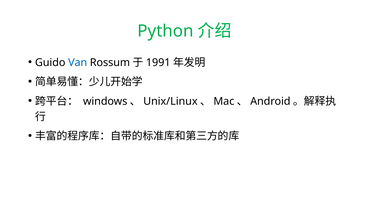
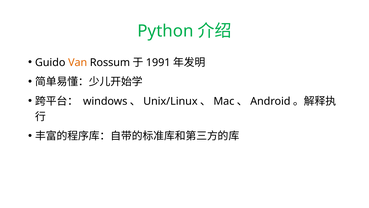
Van colour: blue -> orange (78, 62)
